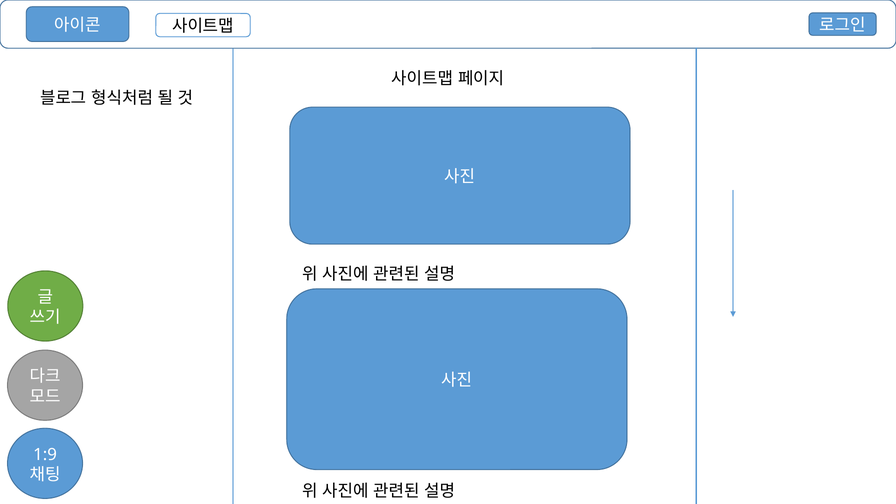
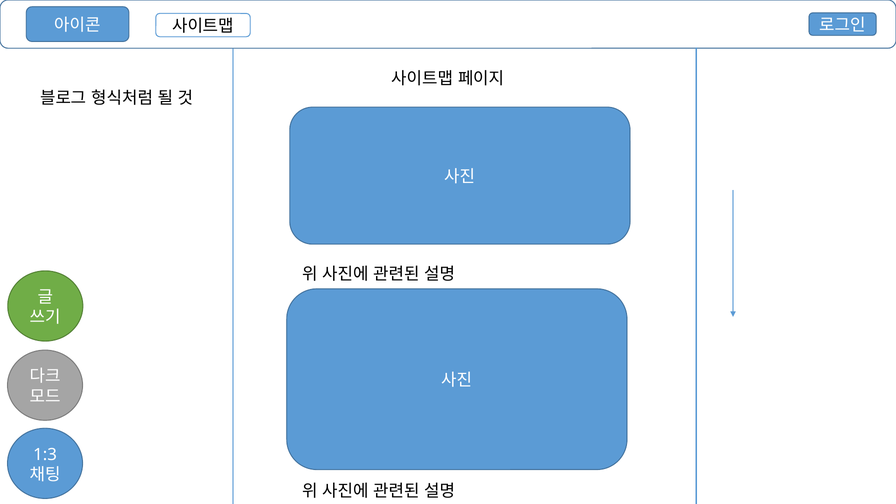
1:9: 1:9 -> 1:3 (45, 454)
